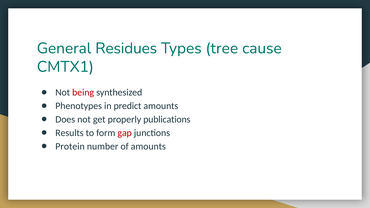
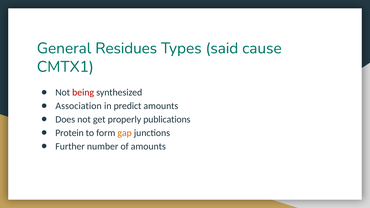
tree: tree -> said (222, 48)
Phenotypes: Phenotypes -> Association (79, 106)
Results: Results -> Protein (69, 133)
gap colour: red -> orange (125, 133)
Protein: Protein -> Further (70, 146)
